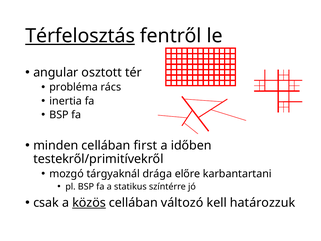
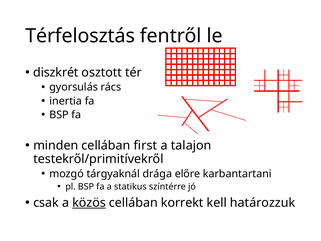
Térfelosztás underline: present -> none (80, 36)
angular: angular -> diszkrét (56, 72)
probléma: probléma -> gyorsulás (74, 87)
időben: időben -> talajon (191, 145)
változó: változó -> korrekt (182, 202)
